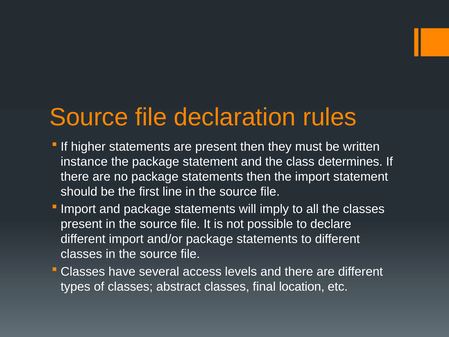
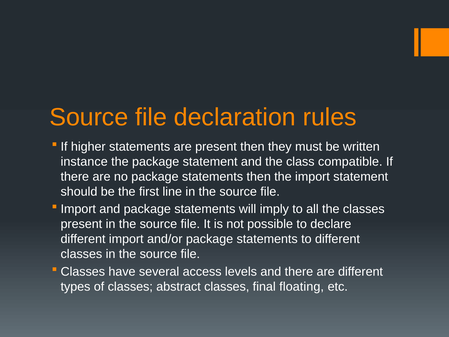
determines: determines -> compatible (350, 162)
location: location -> floating (302, 286)
